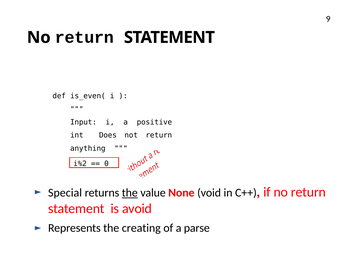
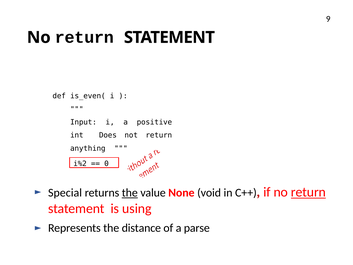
return underline: none -> present (308, 192)
avoid: avoid -> using (137, 208)
creating: creating -> distance (141, 228)
